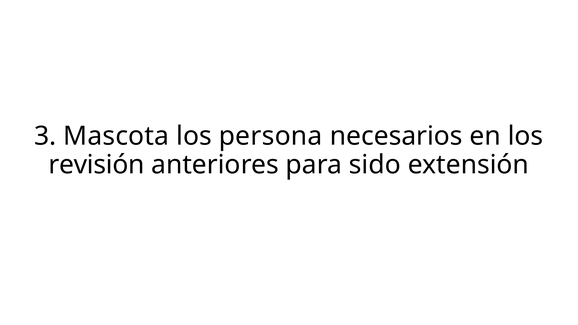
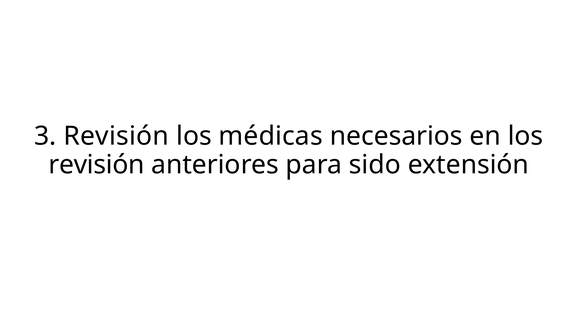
3 Mascota: Mascota -> Revisión (116, 136)
persona: persona -> médicas (271, 136)
